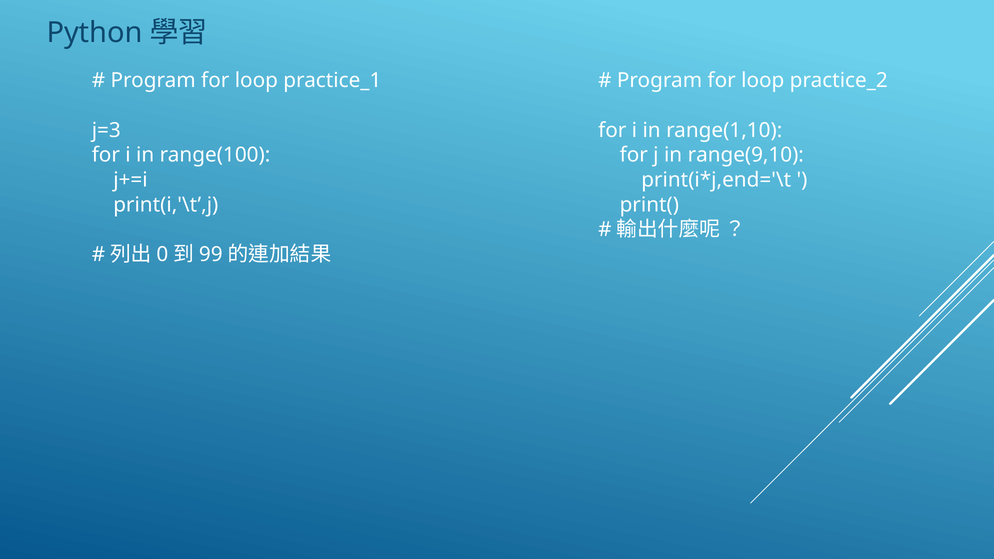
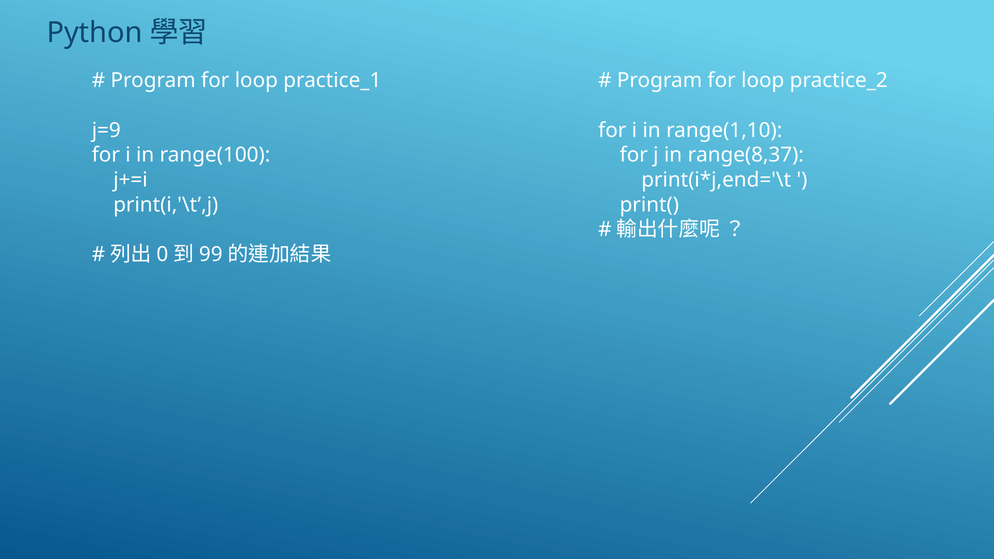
j=3: j=3 -> j=9 (106, 130)
range(9,10: range(9,10 -> range(8,37 (746, 155)
